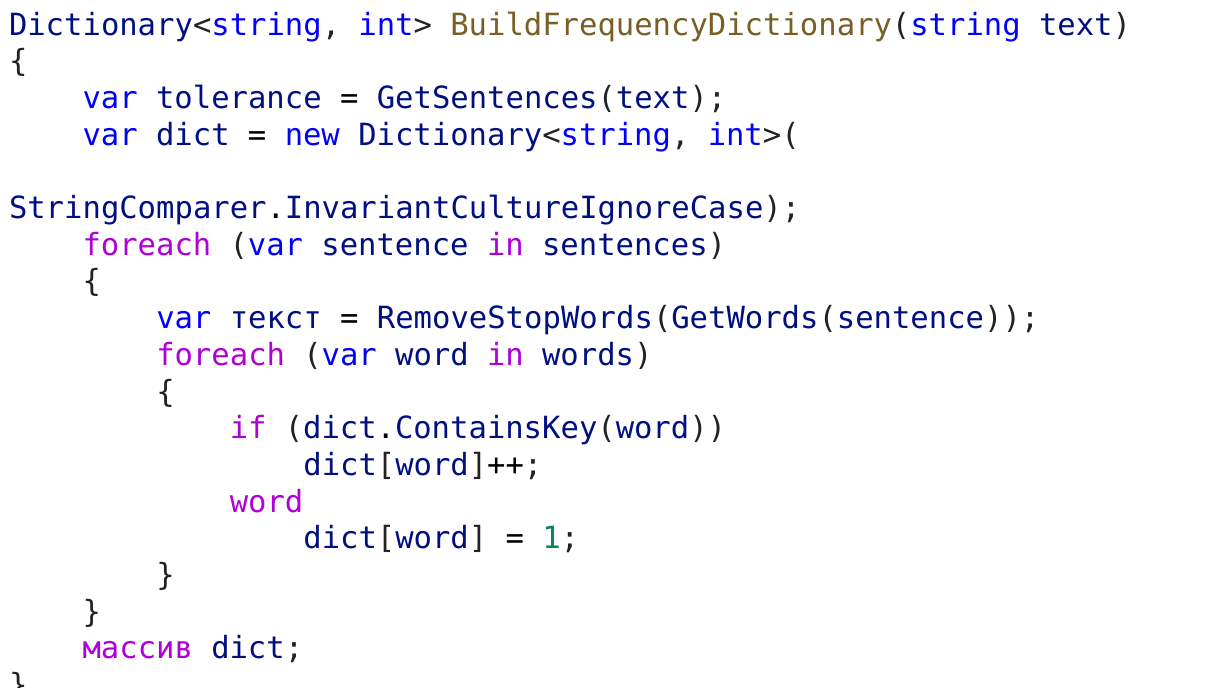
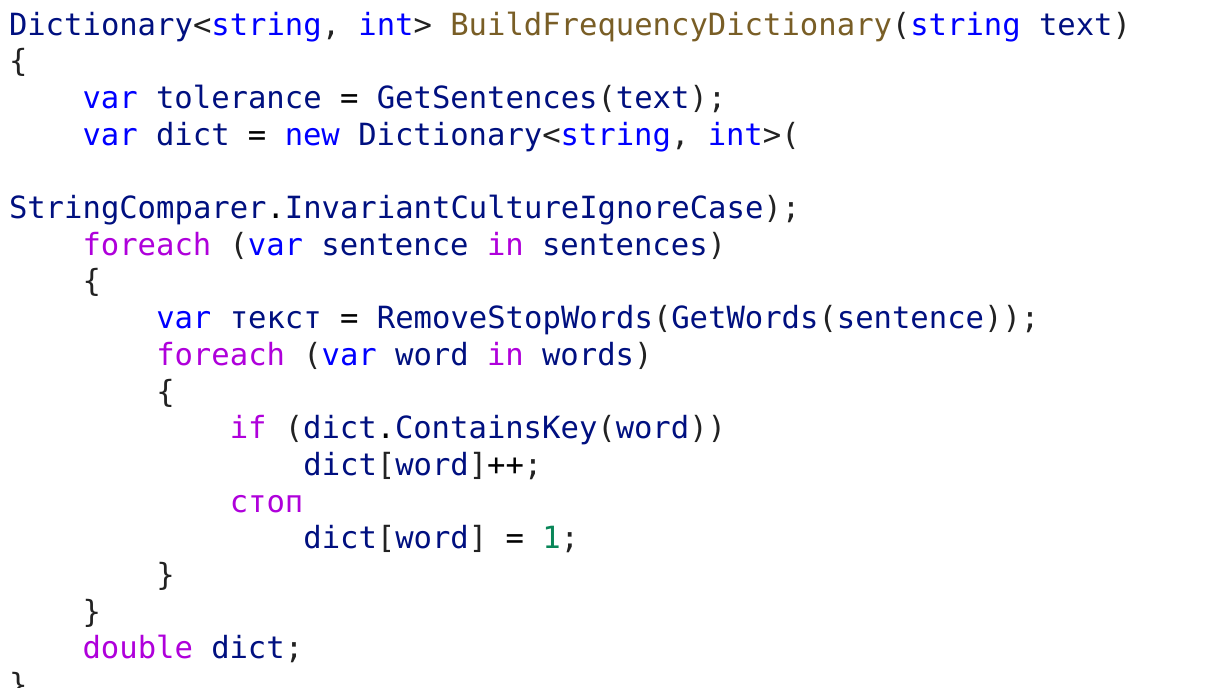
word: word -> стоп (267, 502)
массив: массив -> double (138, 649)
